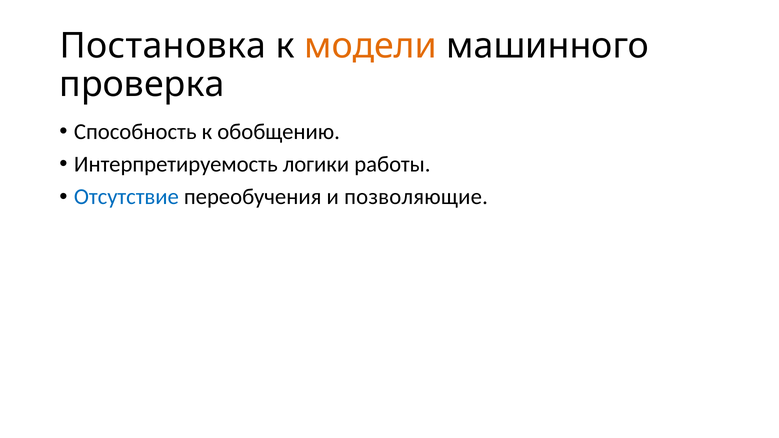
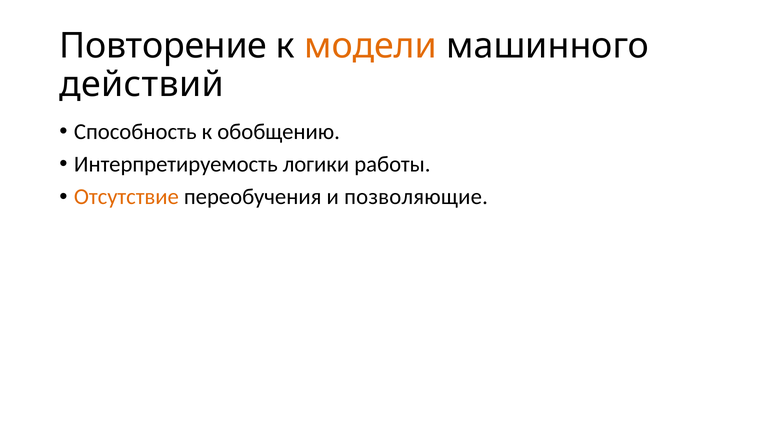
Постановка: Постановка -> Повторение (163, 46)
проверка: проверка -> действий (142, 85)
Отсутствие colour: blue -> orange (126, 197)
